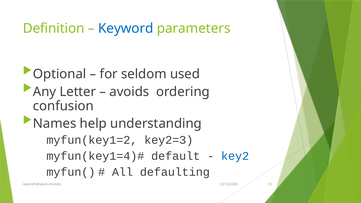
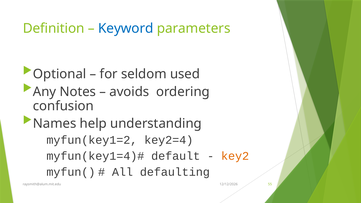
Letter: Letter -> Notes (78, 92)
key2=3: key2=3 -> key2=4 (169, 140)
key2 colour: blue -> orange (235, 156)
